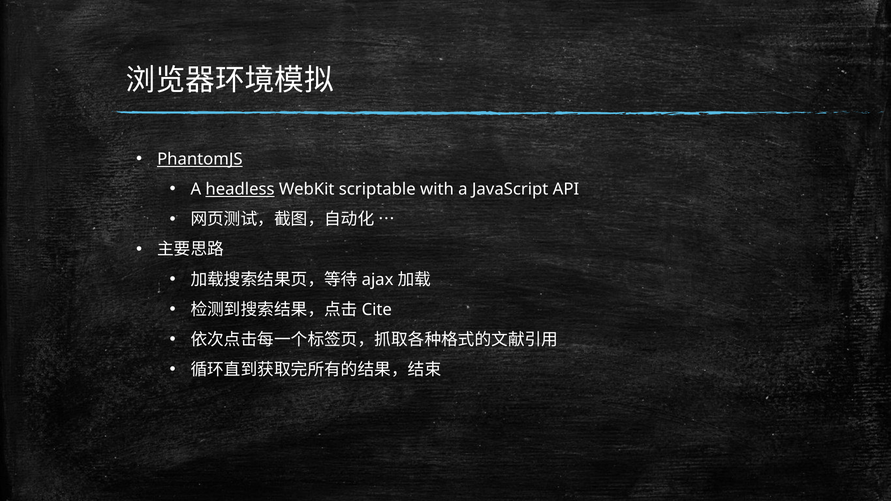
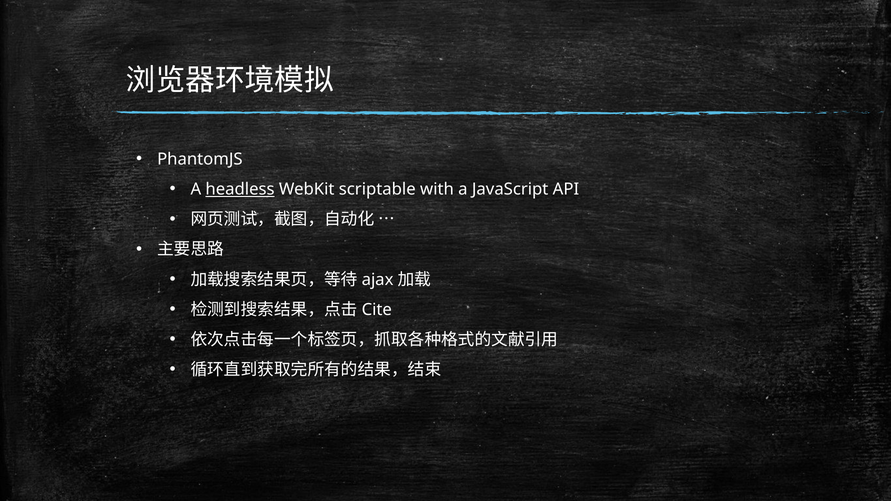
PhantomJS underline: present -> none (200, 159)
